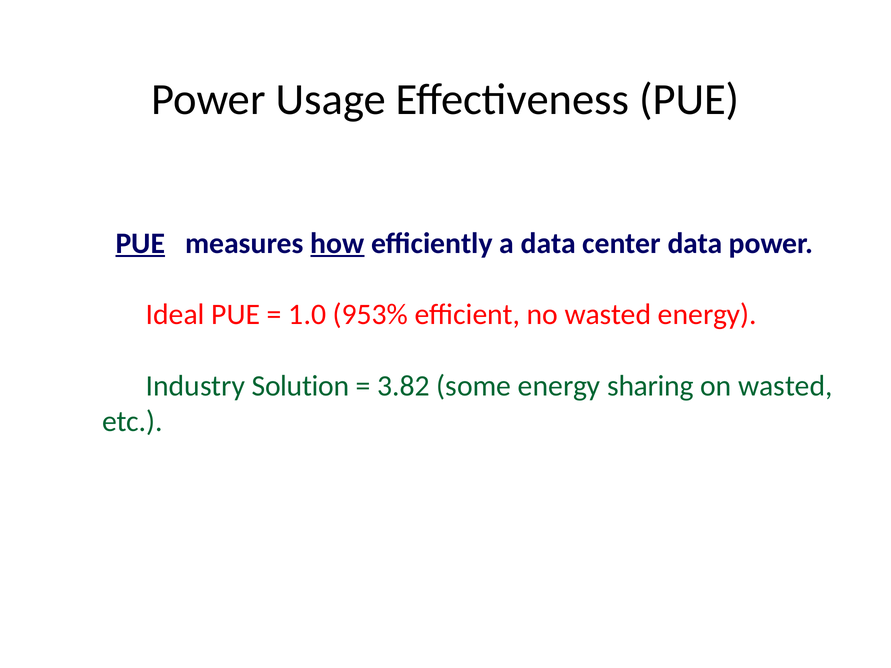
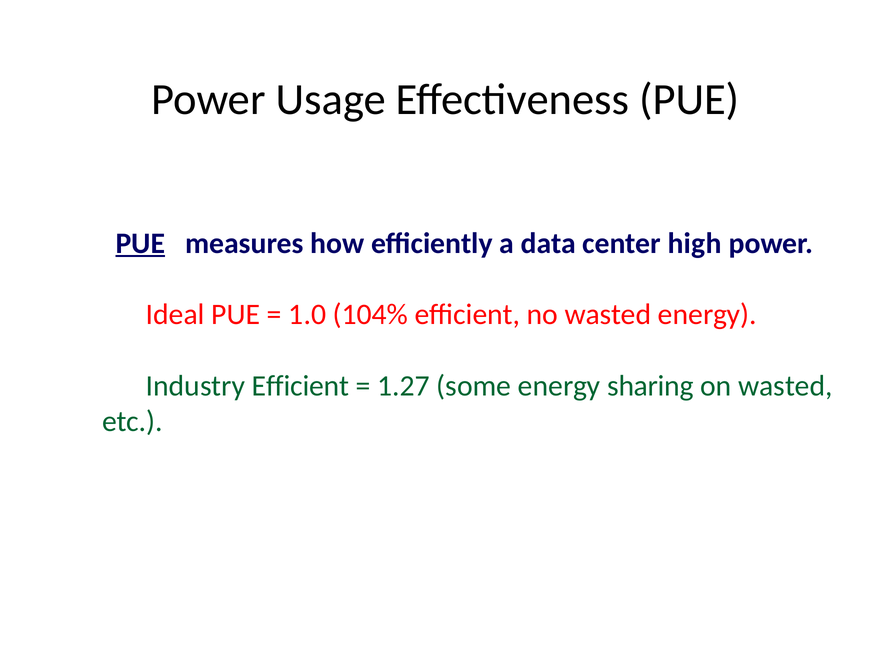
how underline: present -> none (337, 243)
center data: data -> high (695, 243)
953%: 953% -> 104% (370, 315)
Solution: Solution -> Efficient (300, 386)
3.82: 3.82 -> 1.27 (403, 386)
